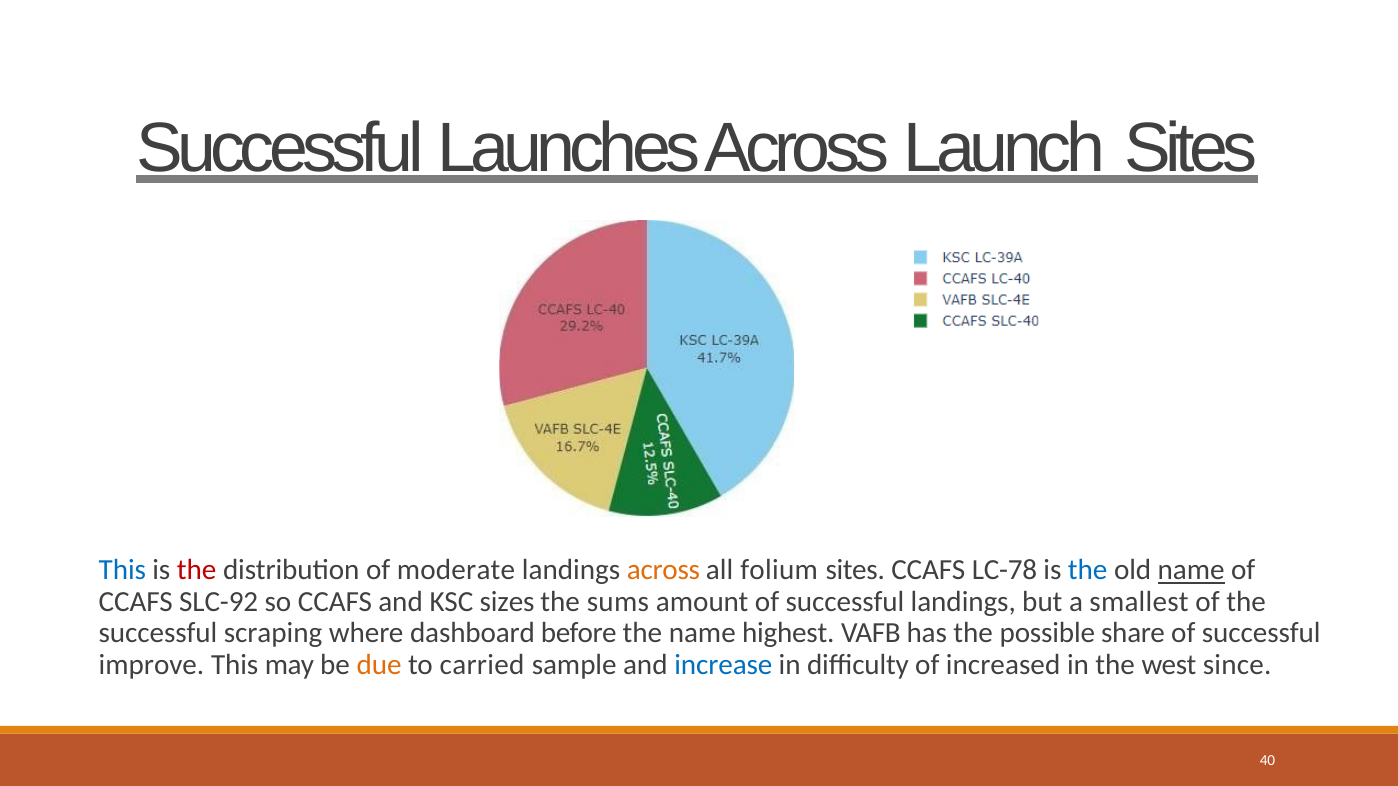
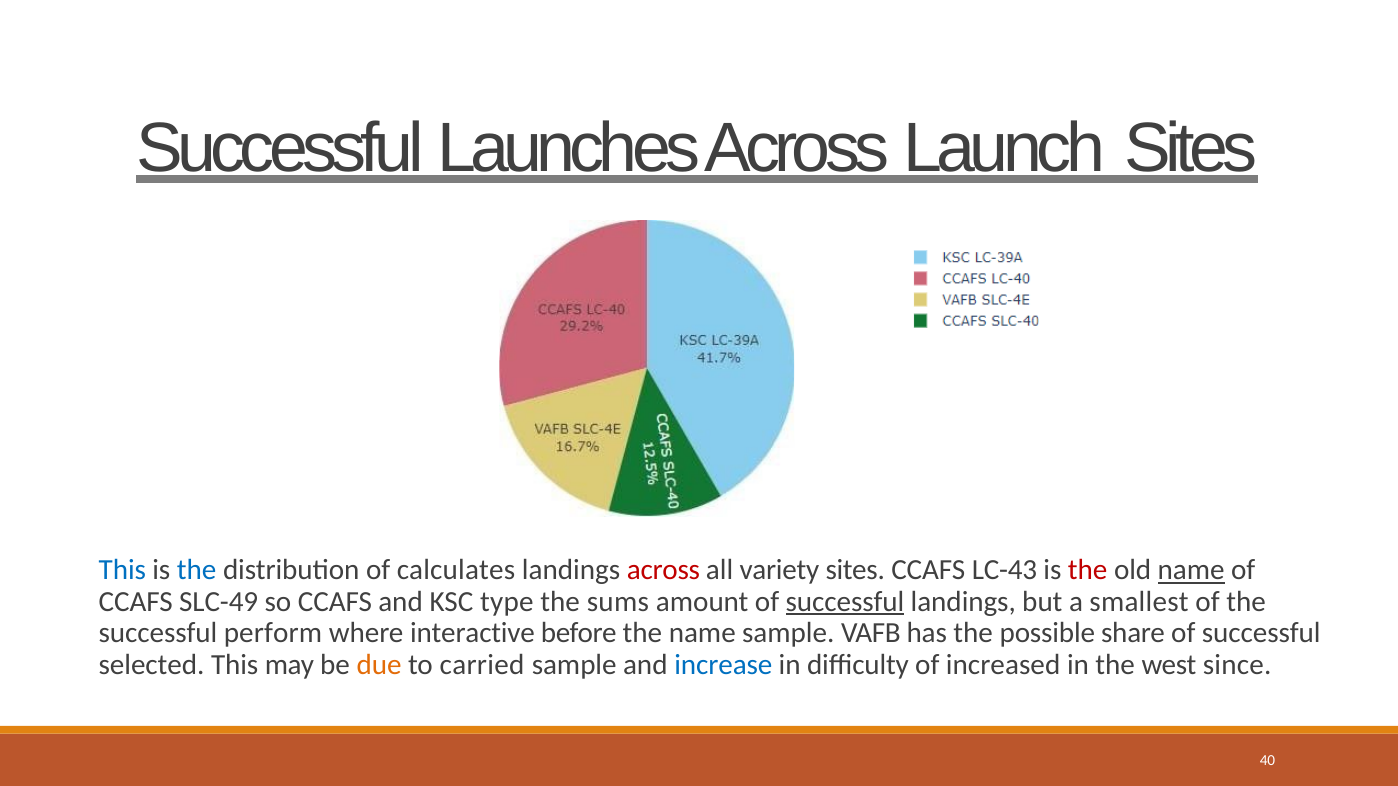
the colour: red -> blue (197, 570)
moderate: moderate -> calculates (456, 570)
across colour: orange -> red (664, 570)
folium: folium -> variety (779, 570)
LC-78: LC-78 -> LC-43 (1004, 570)
the colour: blue -> red (1088, 570)
SLC-92: SLC-92 -> SLC-49 (219, 602)
sizes: sizes -> type (507, 602)
successful underline: none -> present (845, 602)
scraping: scraping -> perform (273, 633)
dashboard: dashboard -> interactive (472, 633)
name highest: highest -> sample (788, 633)
improve: improve -> selected (152, 665)
